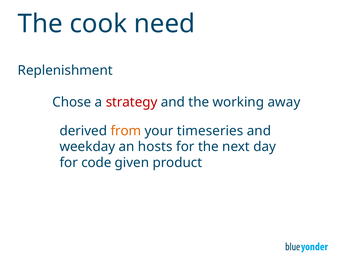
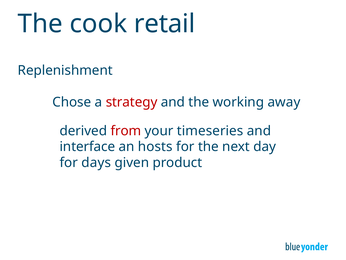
need: need -> retail (165, 24)
from colour: orange -> red (126, 131)
weekday: weekday -> interface (87, 146)
code: code -> days (96, 162)
